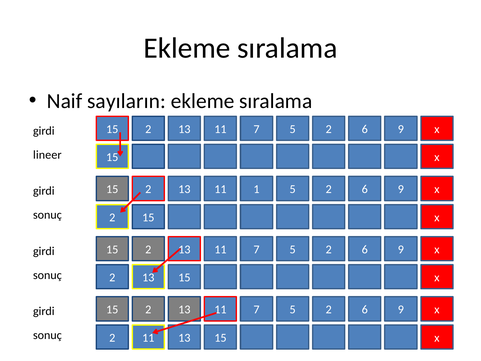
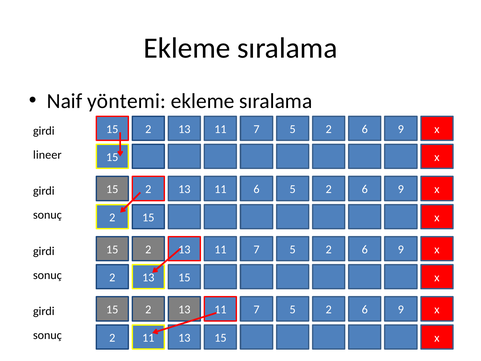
sayıların: sayıların -> yöntemi (126, 101)
13 1: 1 -> 6 (257, 189)
